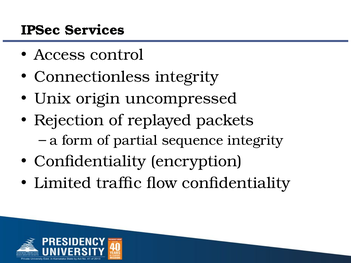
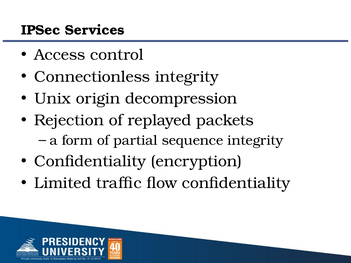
uncompressed: uncompressed -> decompression (181, 99)
